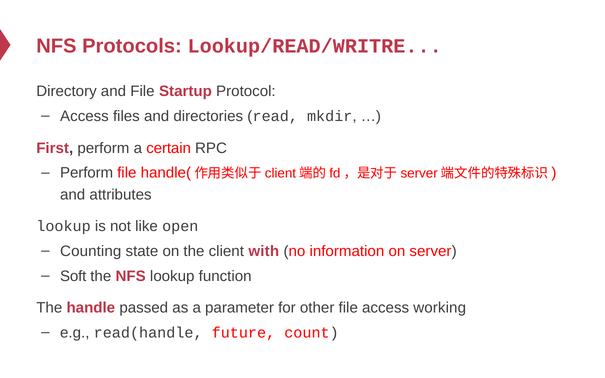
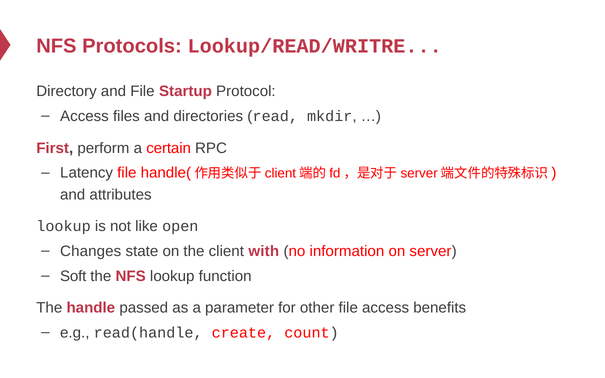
Perform: Perform -> Latency (87, 173)
Counting: Counting -> Changes (91, 251)
working: working -> benefits (440, 308)
future: future -> create (243, 333)
